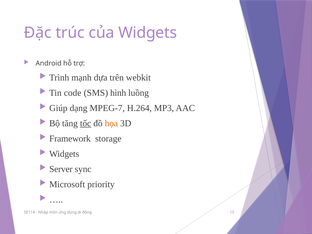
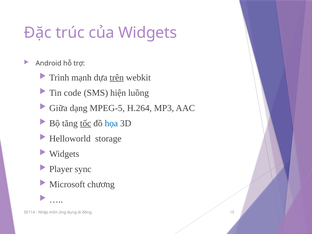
trên underline: none -> present (117, 78)
hình: hình -> hiện (118, 93)
Giúp: Giúp -> Giữa (58, 108)
MPEG-7: MPEG-7 -> MPEG-5 (107, 108)
họa colour: orange -> blue (111, 123)
Framework: Framework -> Helloworld (70, 139)
Server: Server -> Player (61, 169)
priority: priority -> chương (101, 184)
